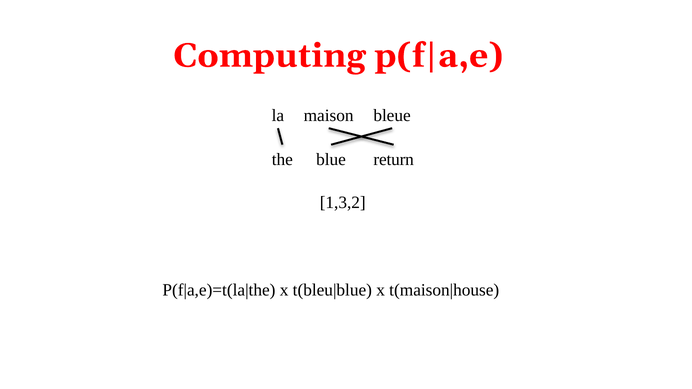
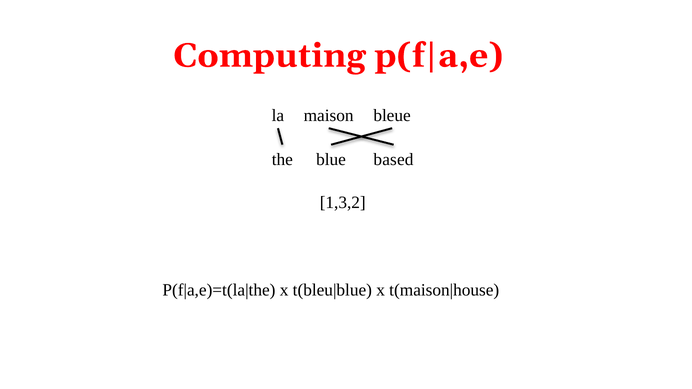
return: return -> based (393, 160)
